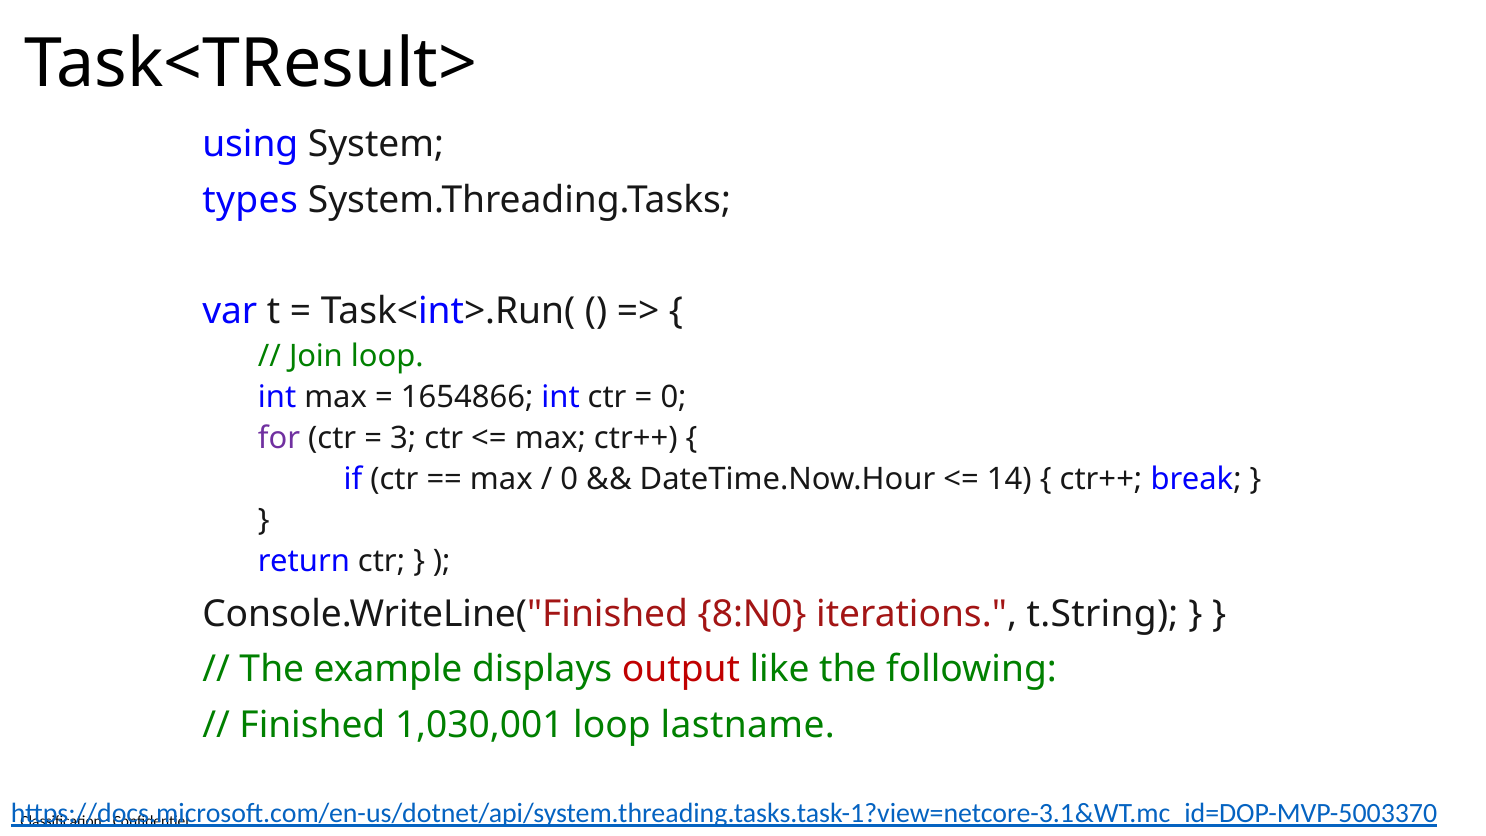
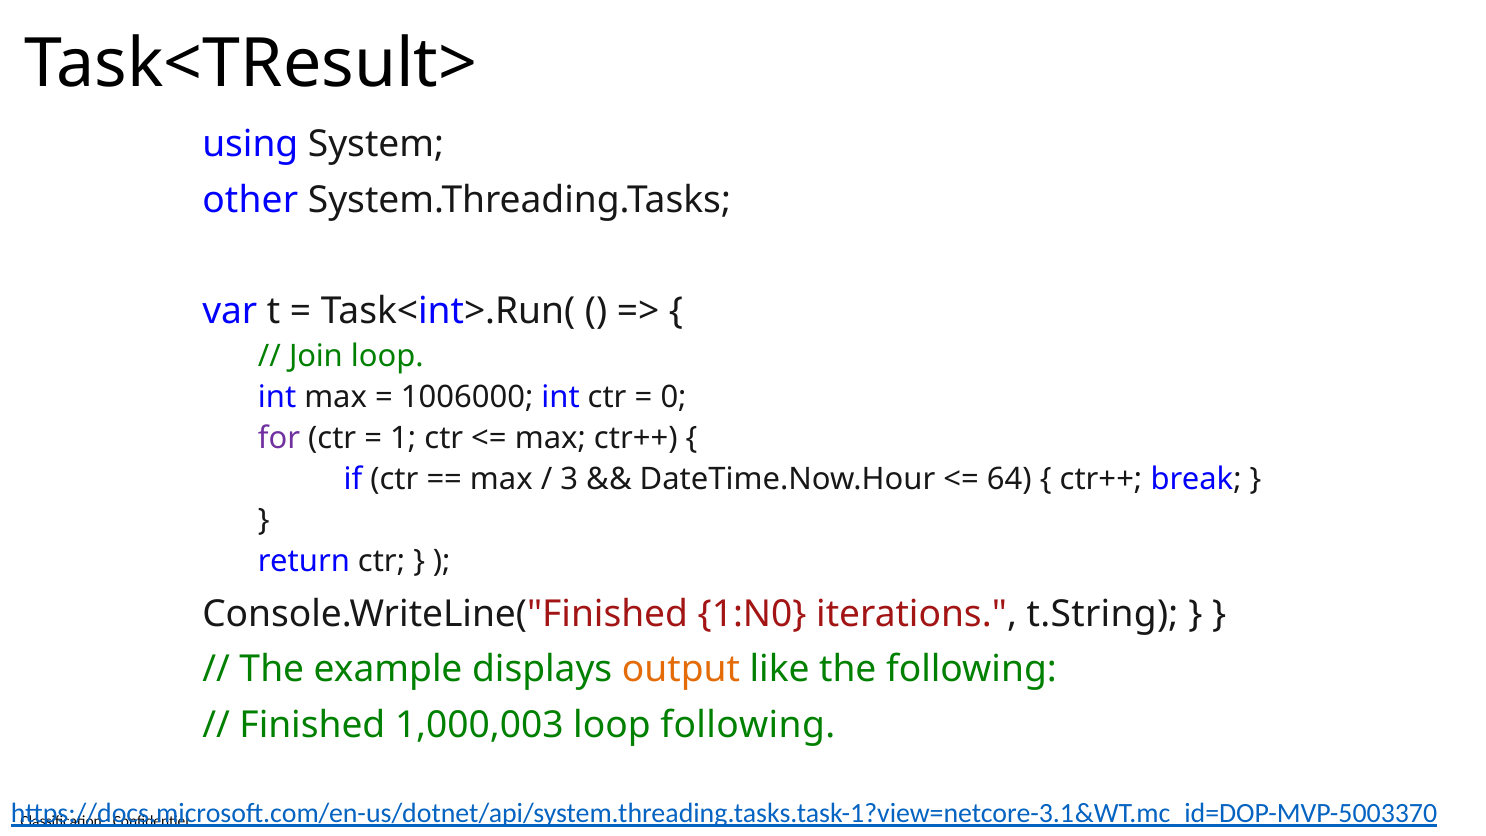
types: types -> other (250, 200)
1654866: 1654866 -> 1006000 (467, 397)
3: 3 -> 1 (403, 438)
0: 0 -> 3 (569, 479)
14: 14 -> 64 (1009, 479)
8:N0: 8:N0 -> 1:N0 (752, 614)
output colour: red -> orange (681, 670)
1,030,001: 1,030,001 -> 1,000,003 (479, 725)
loop lastname: lastname -> following (748, 725)
